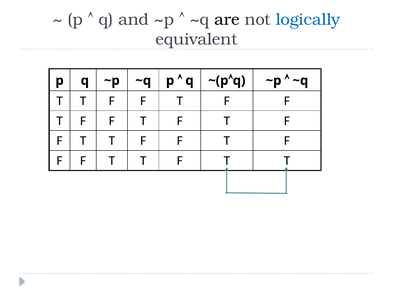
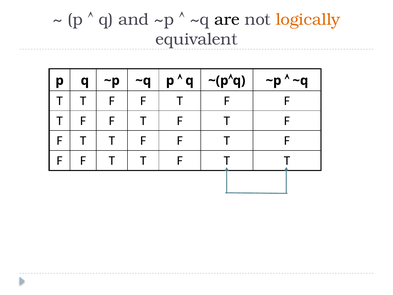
logically colour: blue -> orange (308, 19)
